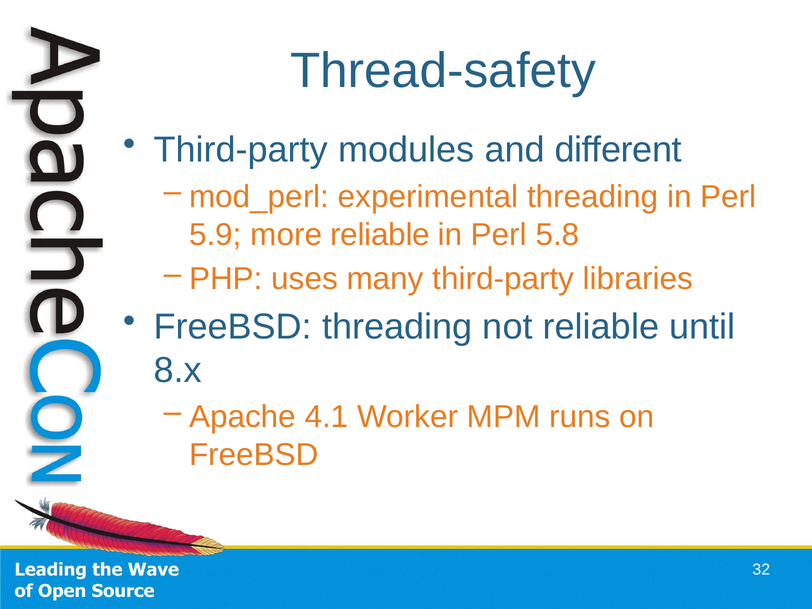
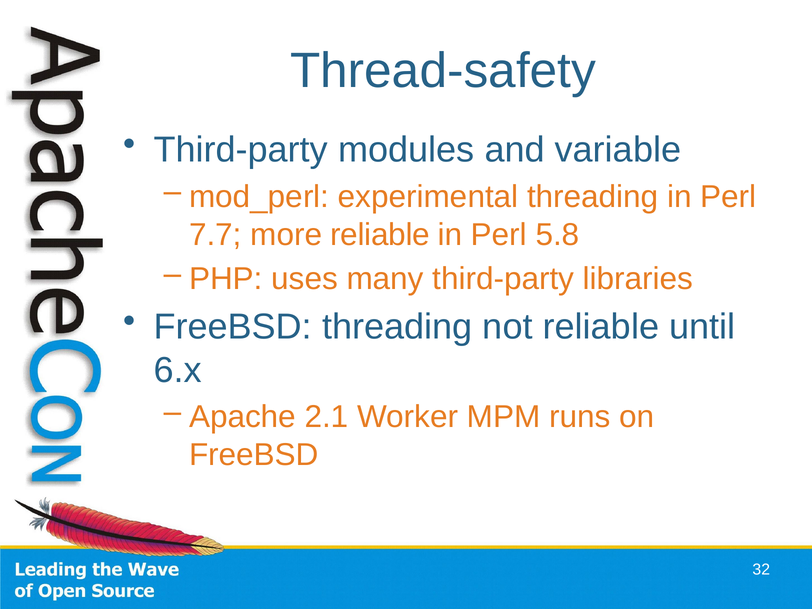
different: different -> variable (618, 150)
5.9: 5.9 -> 7.7 (215, 235)
8.x: 8.x -> 6.x (178, 370)
4.1: 4.1 -> 2.1 (327, 417)
